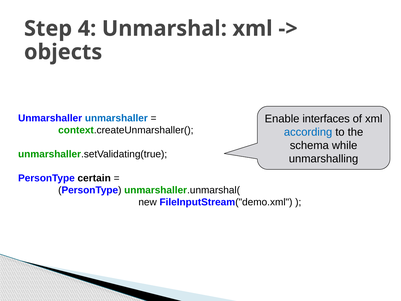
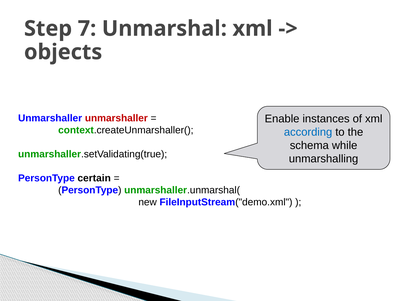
4: 4 -> 7 (87, 29)
unmarshaller colour: blue -> red (116, 118)
interfaces: interfaces -> instances (326, 119)
